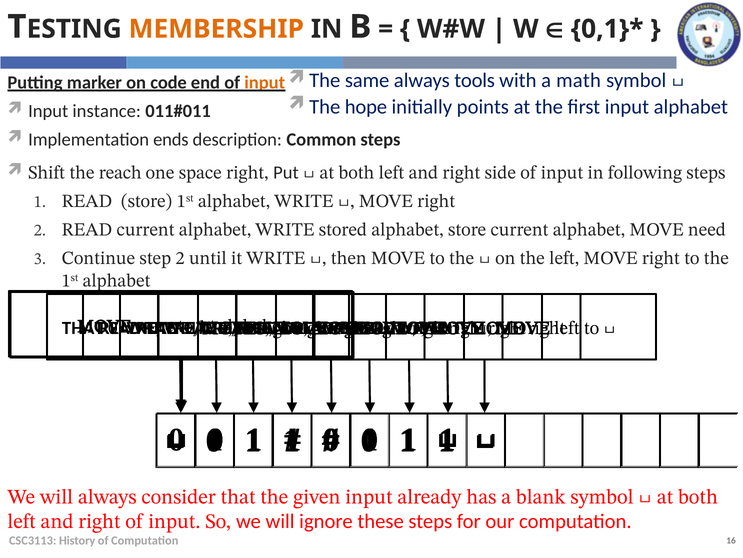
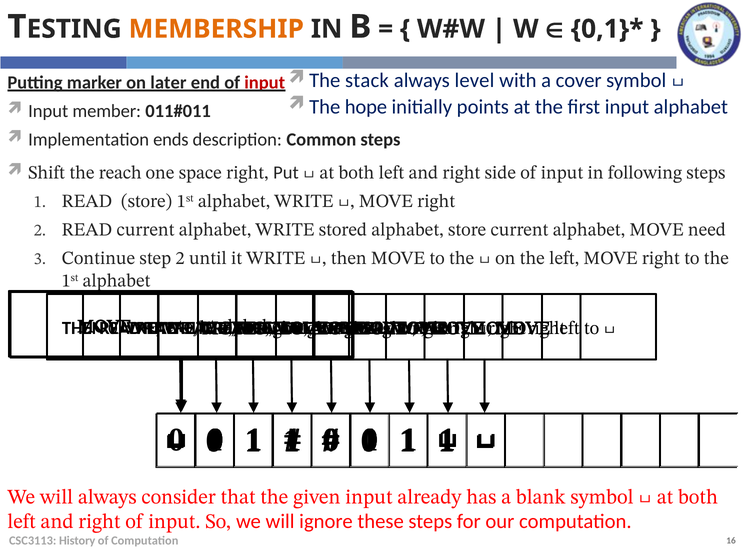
same: same -> stack (367, 81)
tools: tools -> level (474, 81)
math: math -> cover (579, 81)
code: code -> later (168, 82)
input colour: orange -> red (265, 82)
instance: instance -> member (107, 111)
THAT: THAT -> THEN (83, 328)
